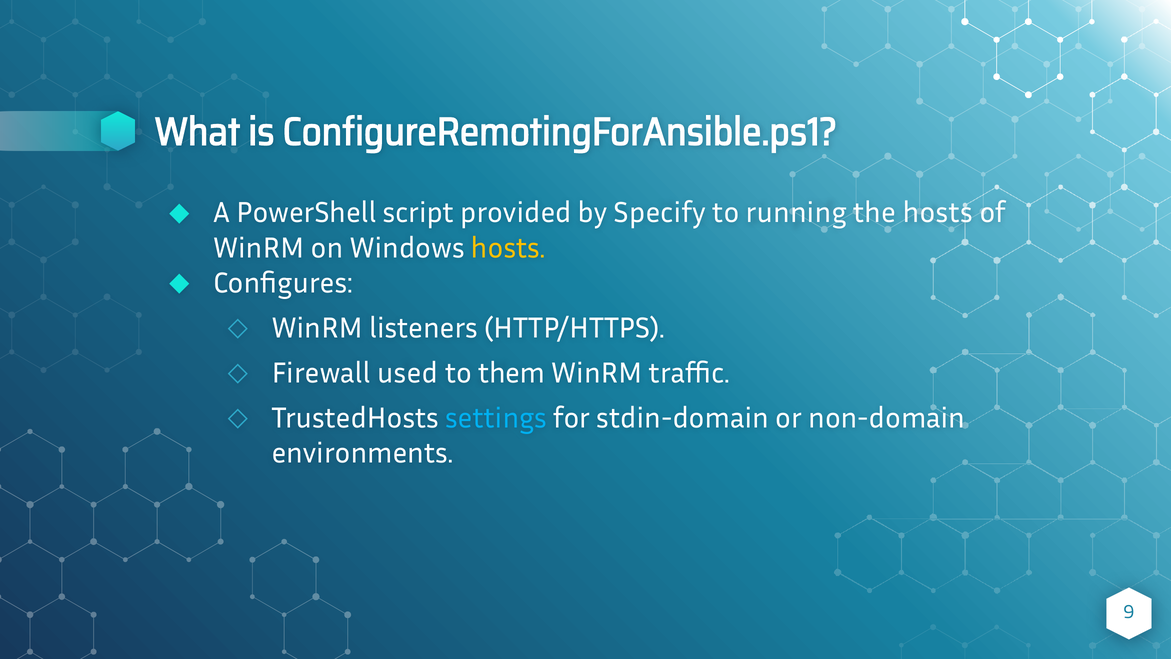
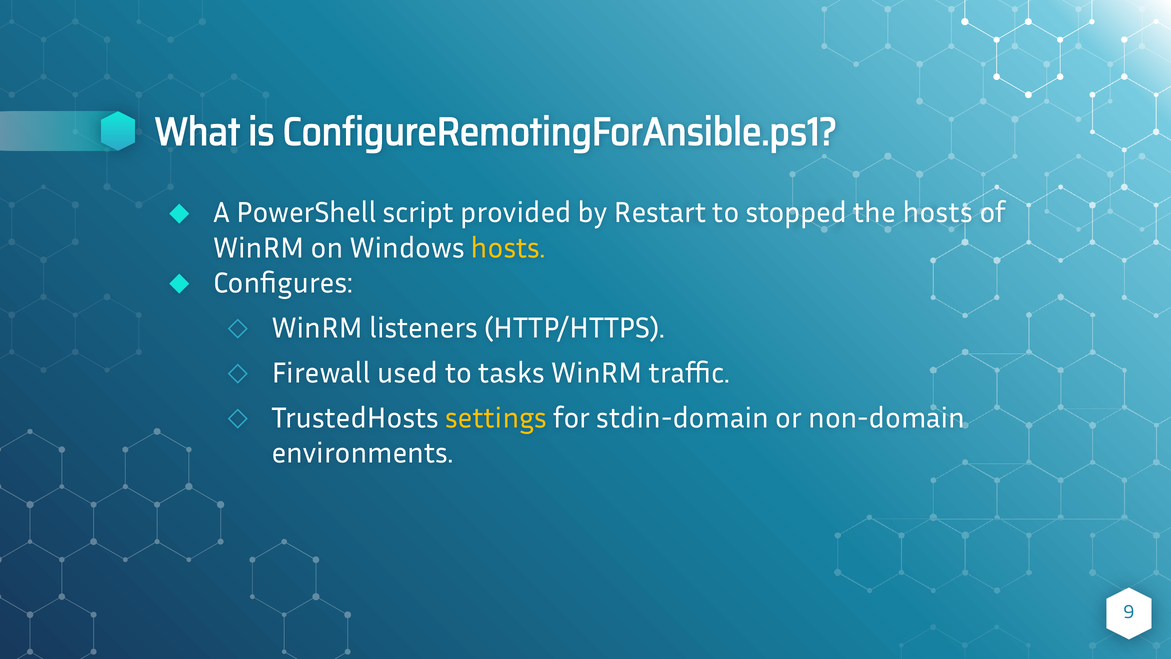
Specify: Specify -> Restart (660, 213)
running: running -> stopped (796, 213)
them: them -> tasks (512, 373)
settings colour: light blue -> yellow (496, 418)
